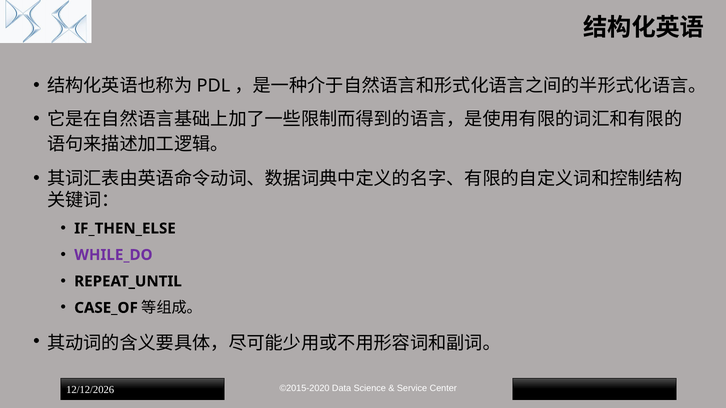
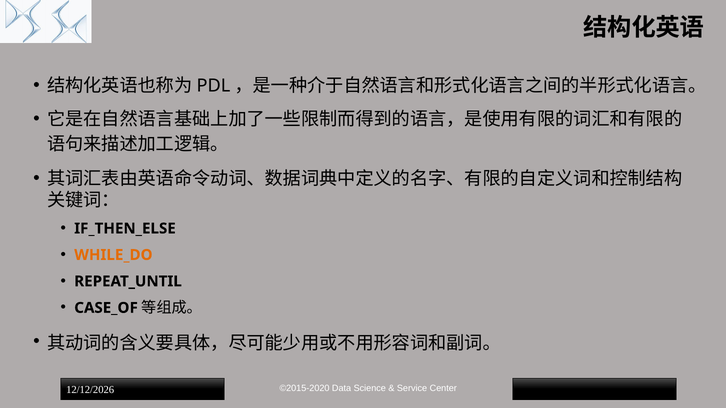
WHILE_DO colour: purple -> orange (113, 255)
